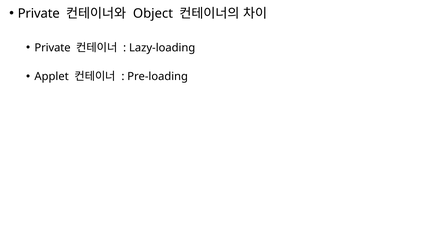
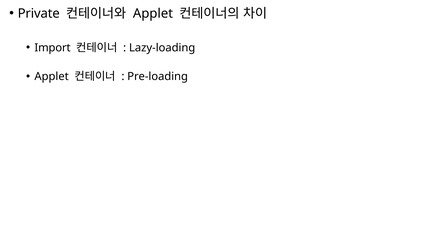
Object: Object -> Applet (153, 13)
Private: Private -> Import (53, 48)
